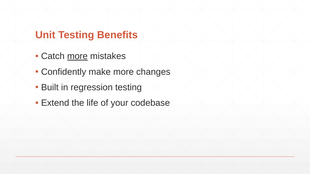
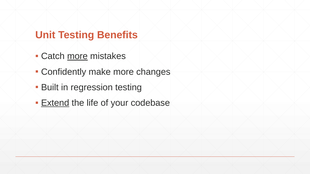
Extend underline: none -> present (55, 103)
